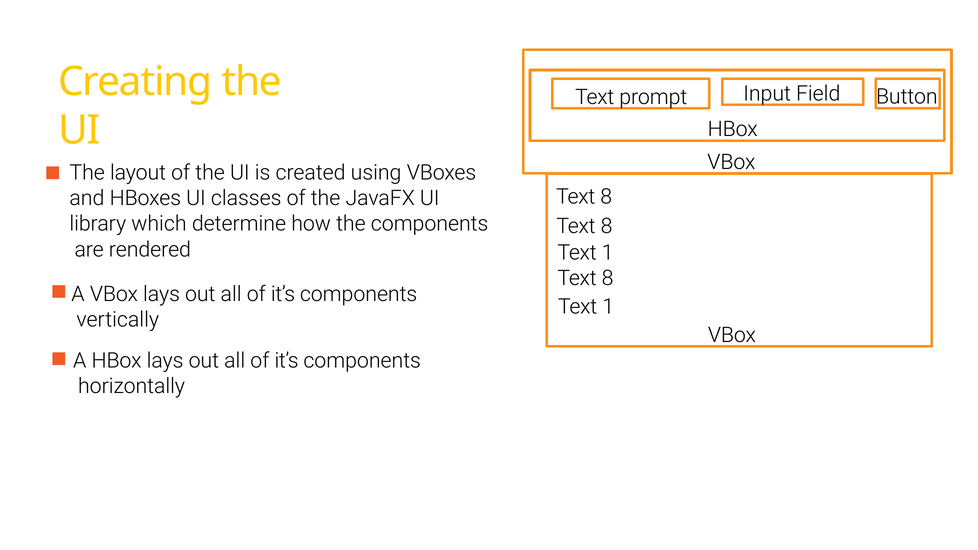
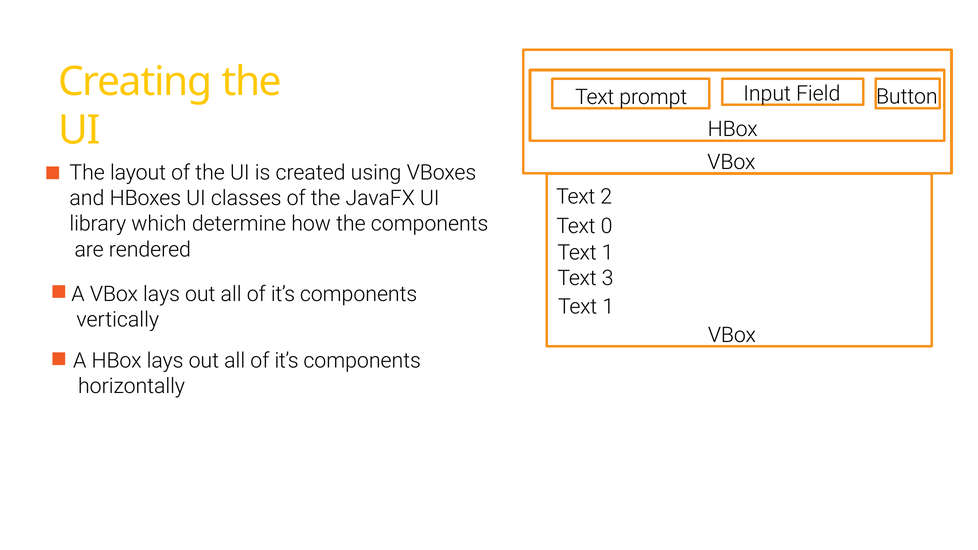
8: 8 -> 2 (606, 197)
8: 8 -> 0 (607, 226)
8: 8 -> 3 (608, 278)
